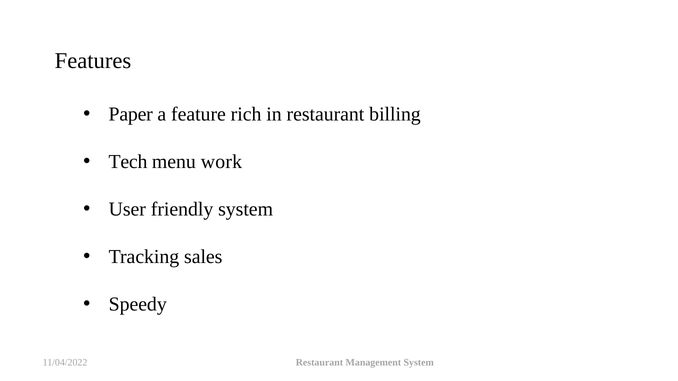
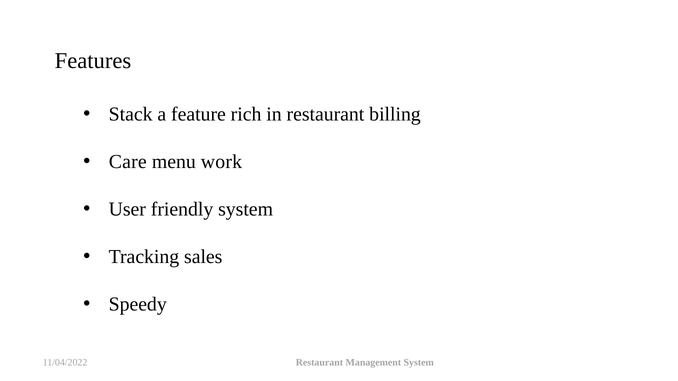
Paper: Paper -> Stack (131, 114)
Tech: Tech -> Care (128, 162)
